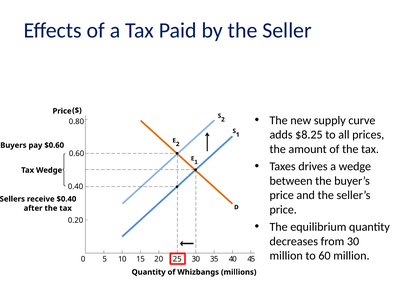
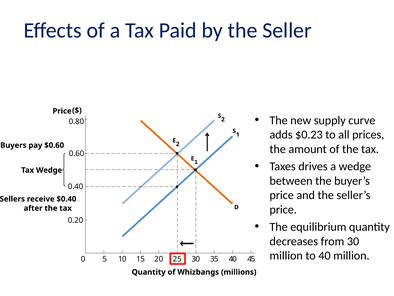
$8.25: $8.25 -> $0.23 (309, 135)
to 60: 60 -> 40 (324, 255)
